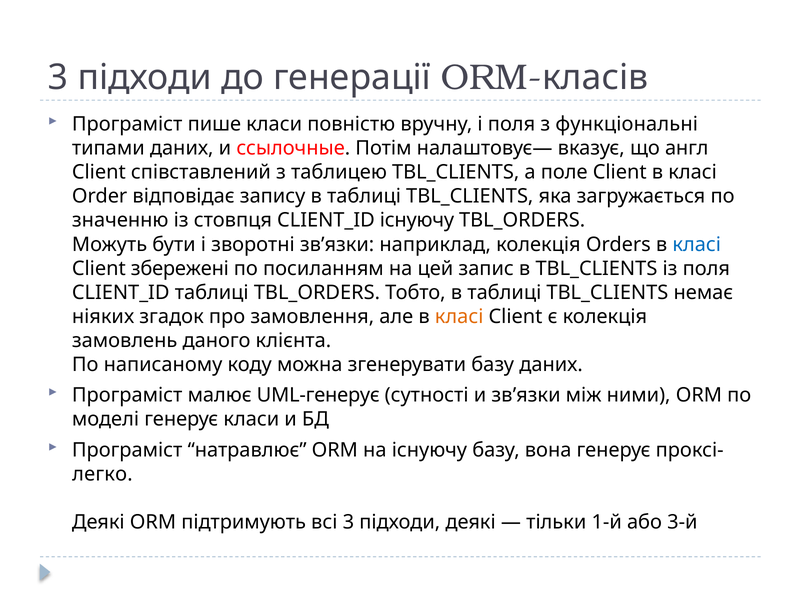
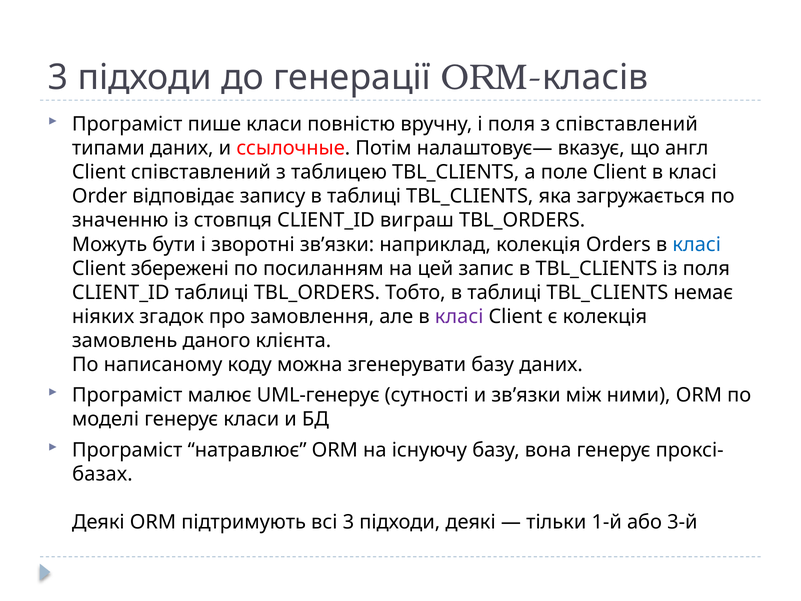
з функціональні: функціональні -> співставлений (627, 124)
CLIENT_ID існуючу: існуючу -> виграш (417, 220)
класі colour: orange -> purple (459, 316)
легко: легко -> базах (102, 474)
